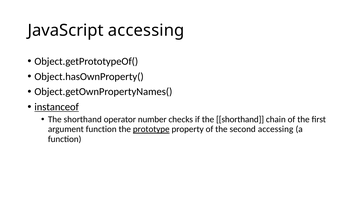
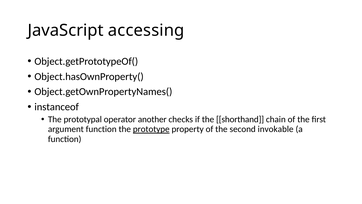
instanceof underline: present -> none (57, 107)
shorthand: shorthand -> prototypal (83, 119)
number: number -> another (152, 119)
second accessing: accessing -> invokable (276, 129)
